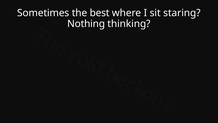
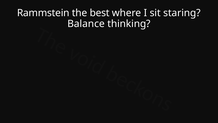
Sometimes: Sometimes -> Rammstein (43, 13)
Nothing: Nothing -> Balance (86, 24)
